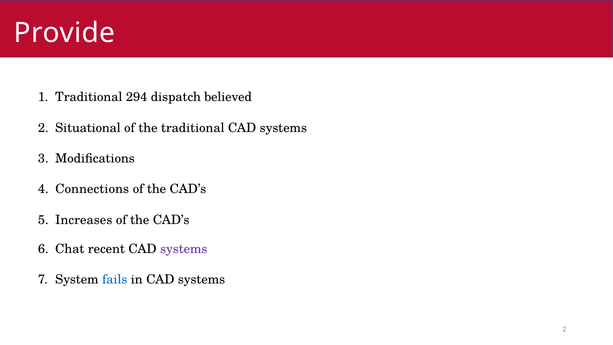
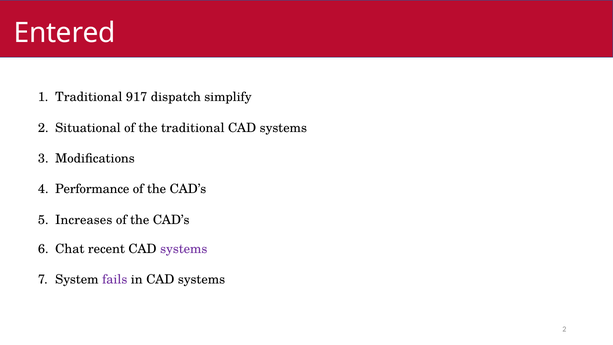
Provide: Provide -> Entered (65, 33)
294: 294 -> 917 (137, 97)
believed: believed -> simplify (228, 97)
Connections: Connections -> Performance (92, 189)
fails colour: blue -> purple (115, 279)
